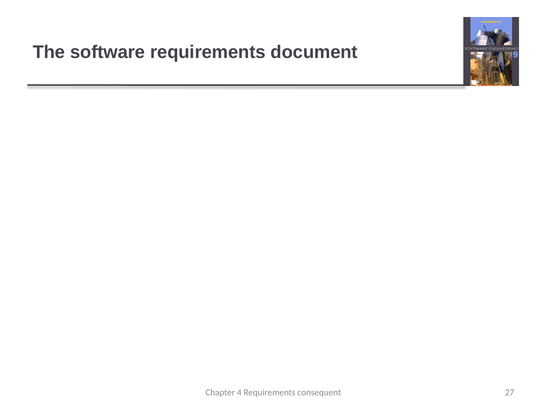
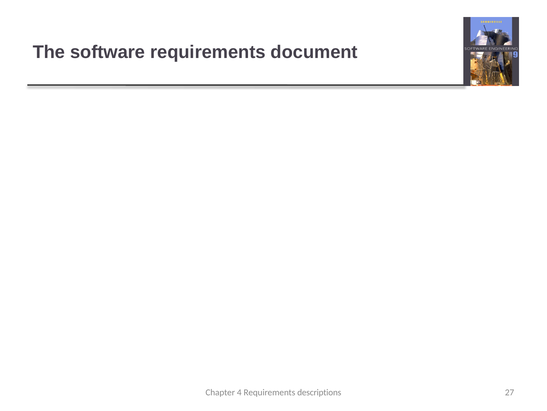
consequent: consequent -> descriptions (319, 392)
